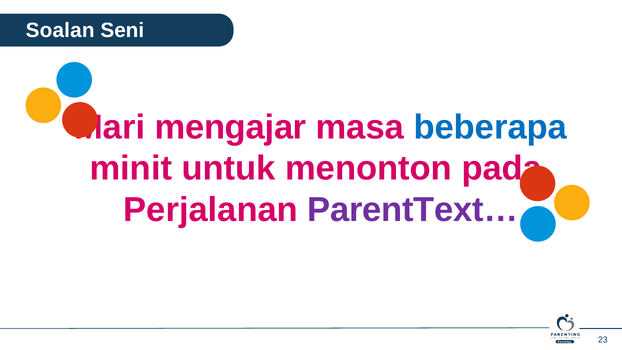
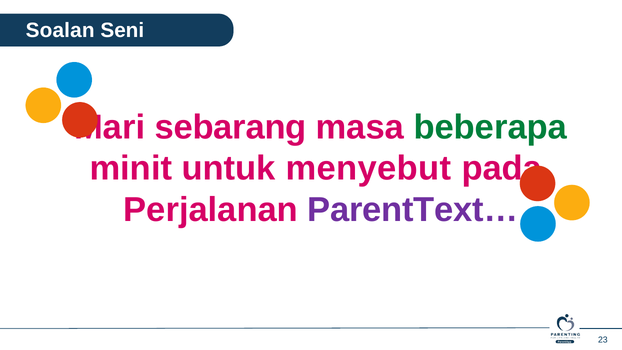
mengajar: mengajar -> sebarang (231, 127)
beberapa colour: blue -> green (490, 127)
menonton: menonton -> menyebut (368, 169)
